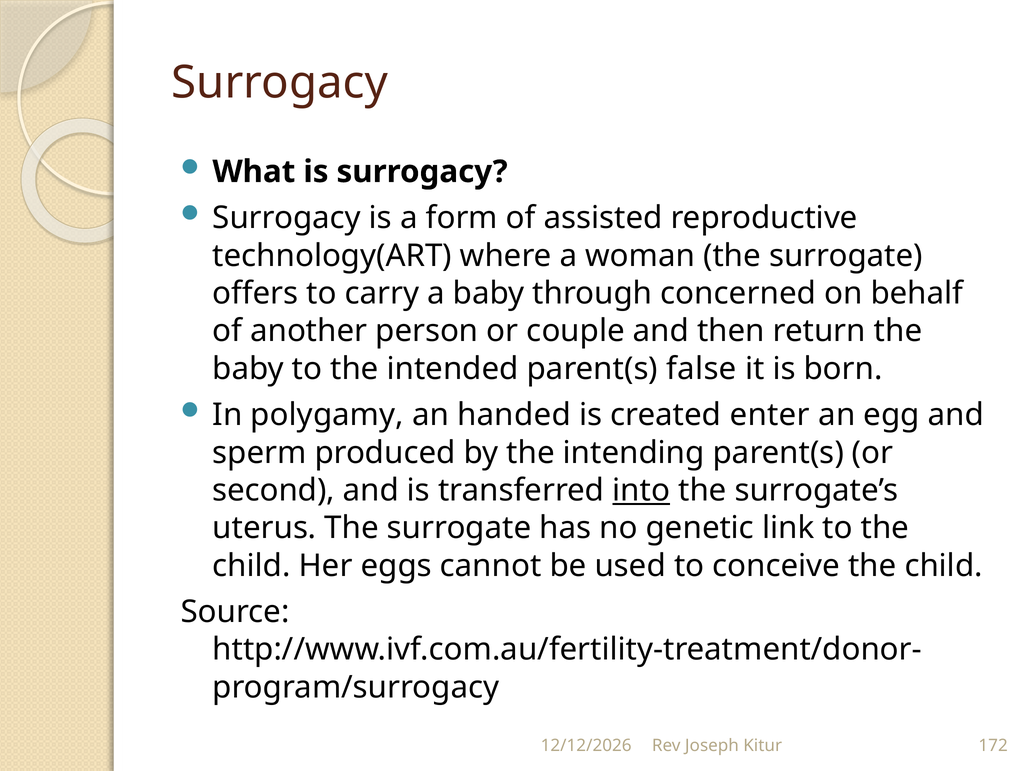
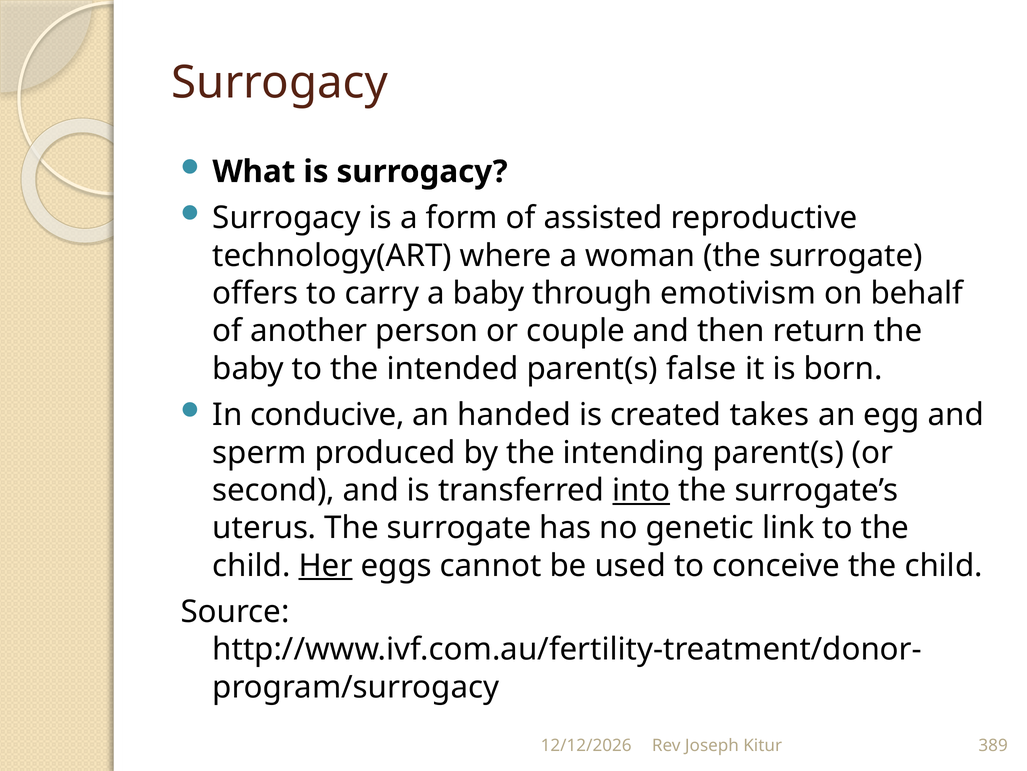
concerned: concerned -> emotivism (738, 293)
polygamy: polygamy -> conducive (327, 415)
enter: enter -> takes (770, 415)
Her underline: none -> present (326, 565)
172: 172 -> 389 (993, 745)
